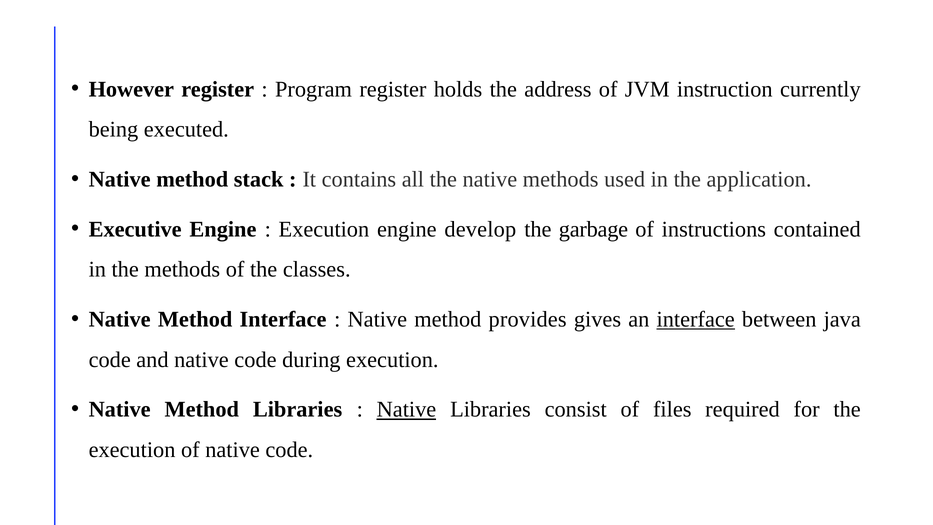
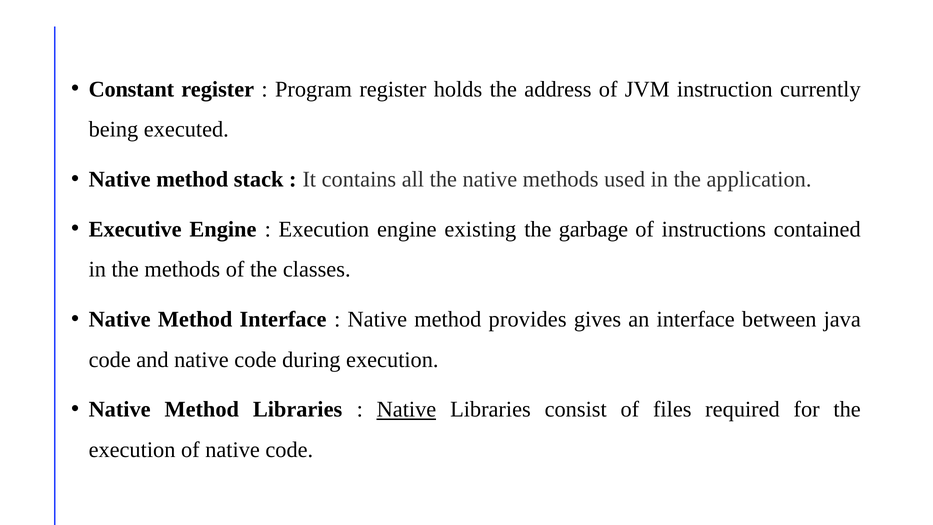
However: However -> Constant (131, 89)
develop: develop -> existing (480, 229)
interface underline: present -> none (696, 319)
